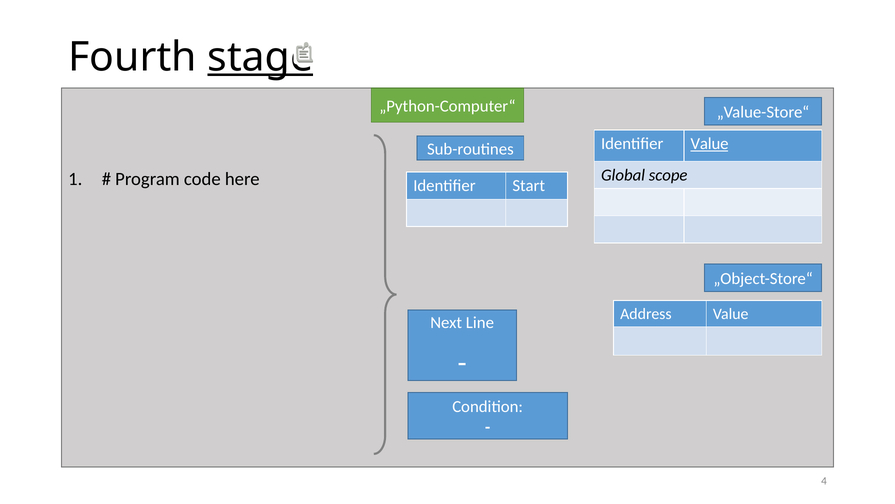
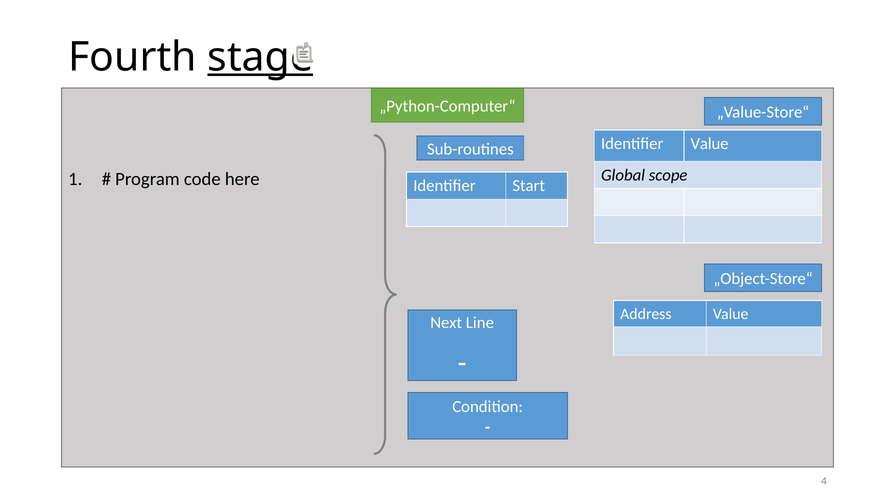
Value underline: present -> none (710, 144)
